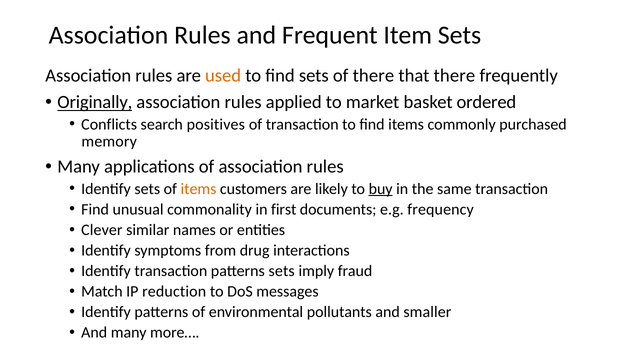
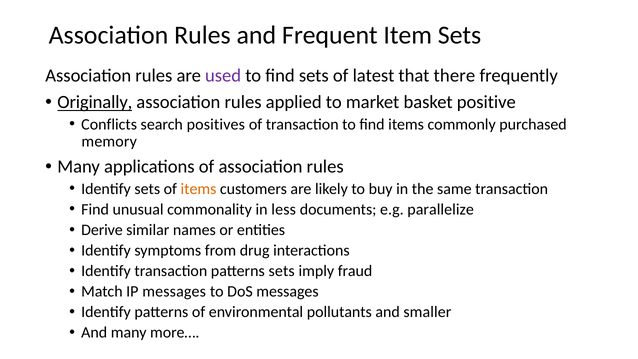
used colour: orange -> purple (223, 76)
of there: there -> latest (373, 76)
ordered: ordered -> positive (486, 102)
buy underline: present -> none (381, 189)
first: first -> less (284, 209)
frequency: frequency -> parallelize (441, 209)
Clever: Clever -> Derive (102, 230)
IP reduction: reduction -> messages (174, 291)
